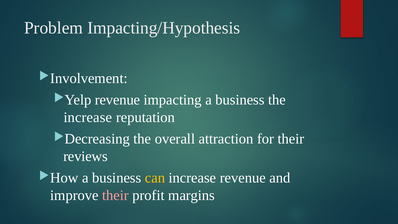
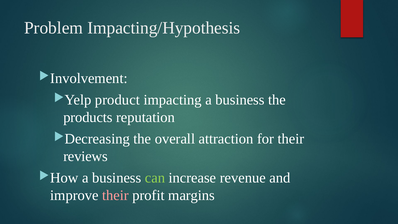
revenue: revenue -> product (117, 100)
increase: increase -> products (88, 117)
can colour: yellow -> light green (155, 178)
